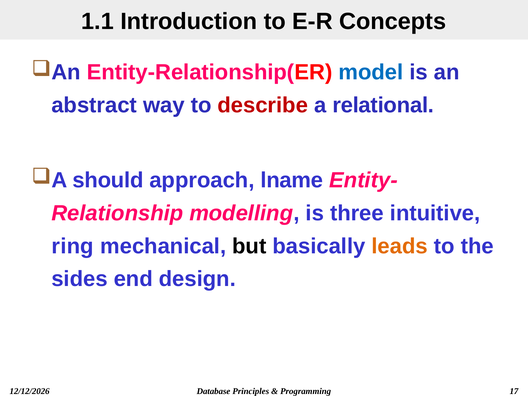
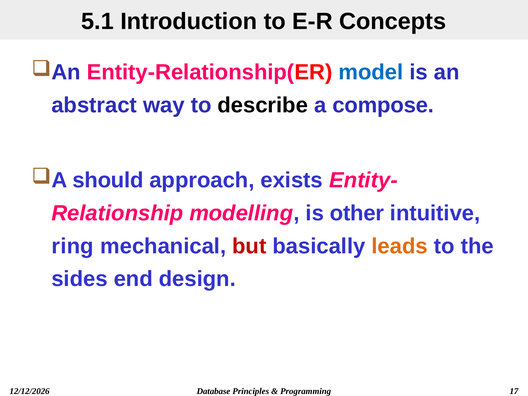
1.1: 1.1 -> 5.1 (98, 21)
describe colour: red -> black (263, 105)
relational: relational -> compose (383, 105)
lname: lname -> exists (292, 180)
three: three -> other (357, 213)
but colour: black -> red (249, 246)
